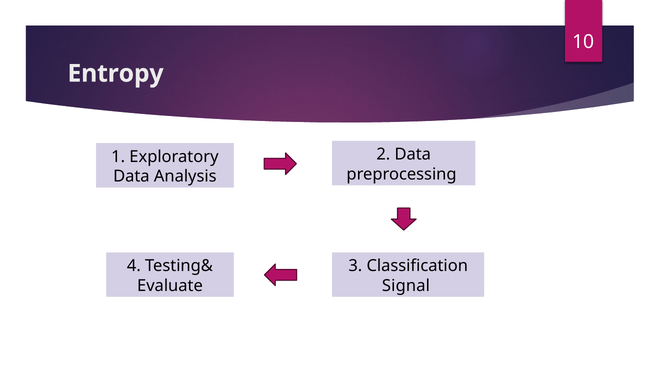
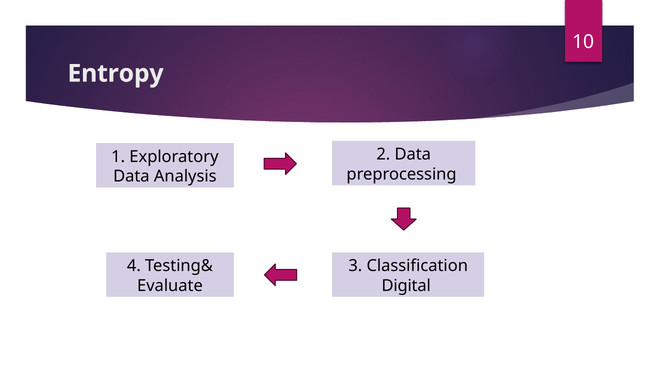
Signal: Signal -> Digital (406, 286)
